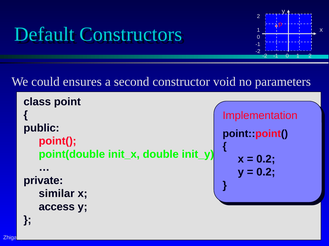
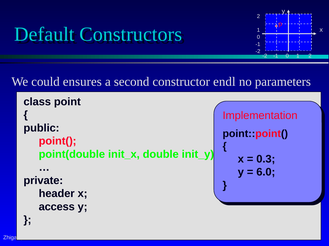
void: void -> endl (224, 82)
0.2: 0.2 -> 0.3 (266, 159)
0.2: 0.2 -> 6.0 (266, 173)
similar: similar -> header (57, 194)
